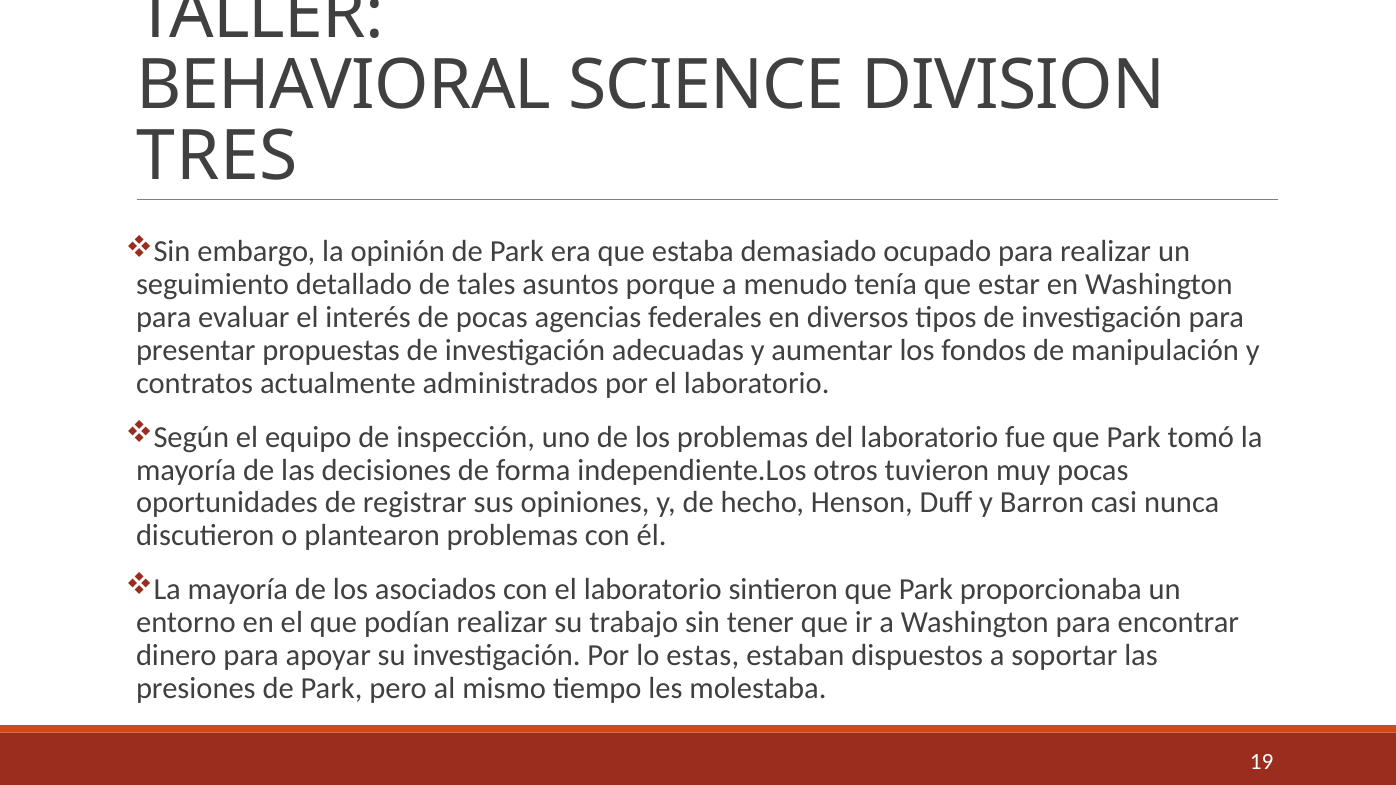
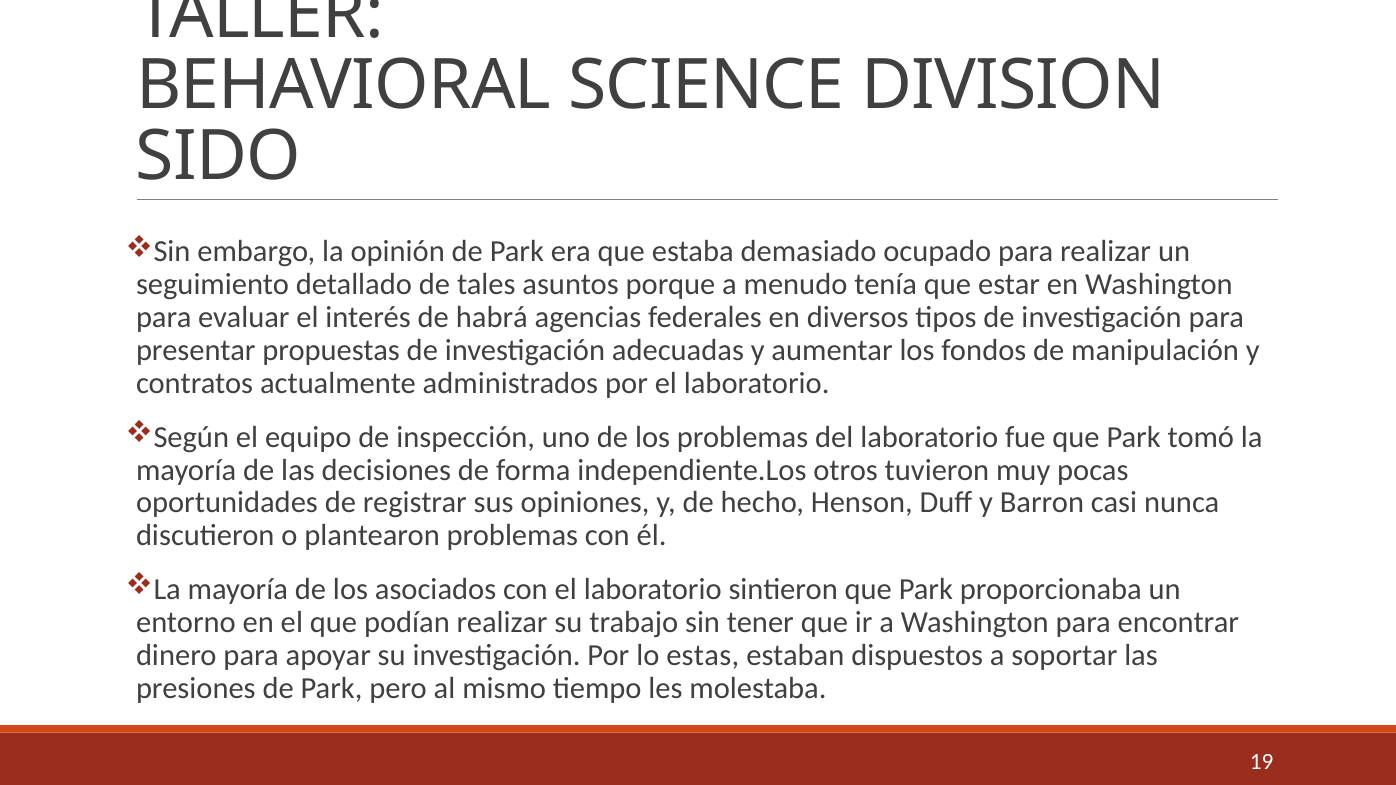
TRES: TRES -> SIDO (218, 156)
de pocas: pocas -> habrá (492, 318)
